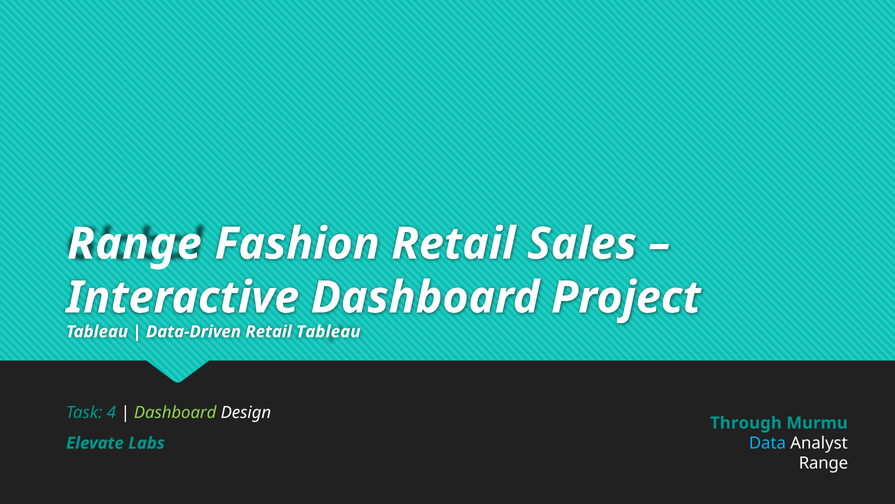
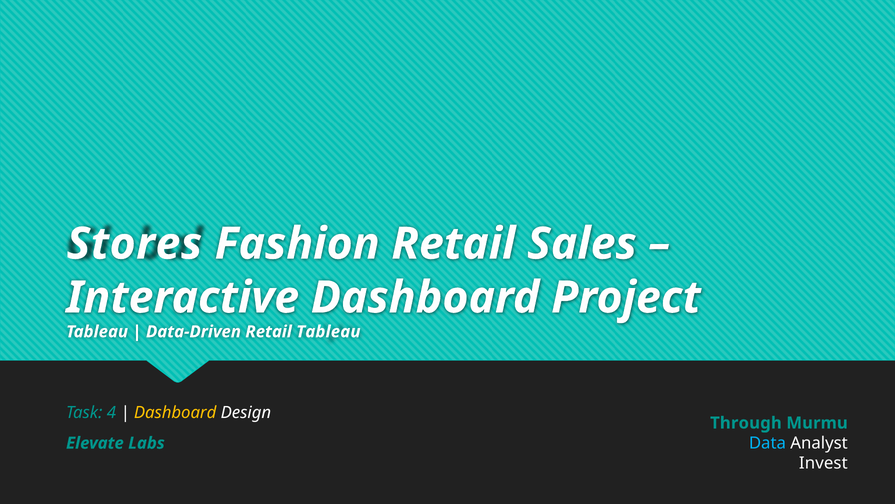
Range: Range -> Stores (134, 244)
Dashboard colour: light green -> yellow (175, 412)
Range: Range -> Invest (823, 463)
